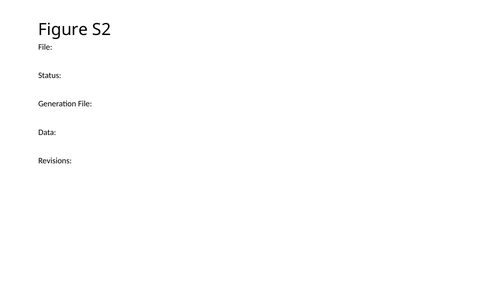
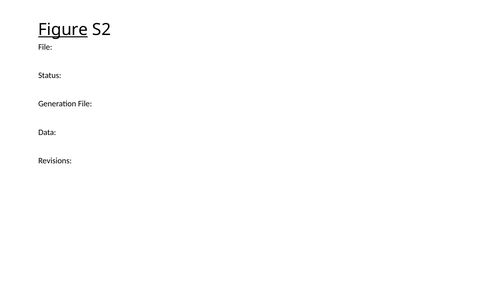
Figure underline: none -> present (63, 30)
